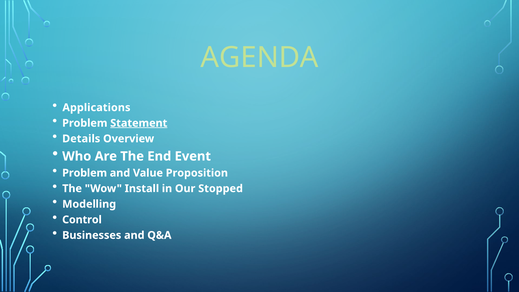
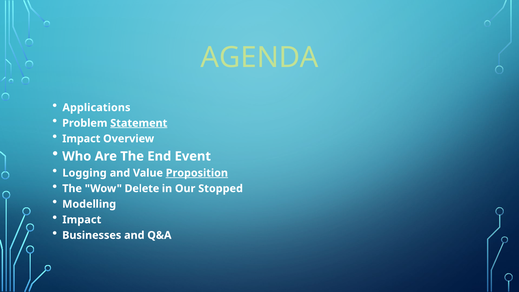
Details: Details -> Impact (81, 139)
Problem: Problem -> Logging (85, 173)
Proposition underline: none -> present (197, 173)
Install: Install -> Delete (142, 189)
Control: Control -> Impact (82, 220)
